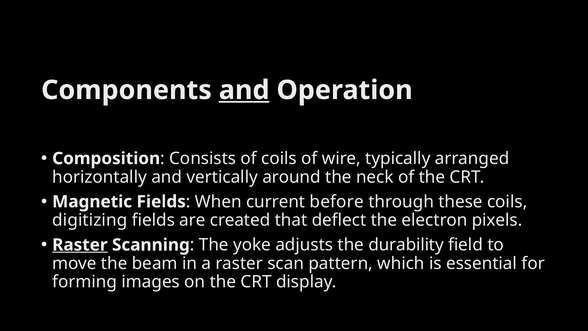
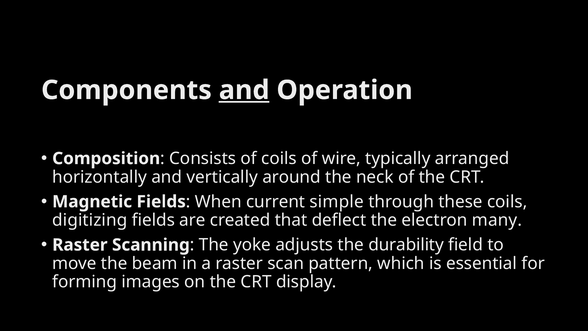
before: before -> simple (337, 202)
pixels: pixels -> many (497, 220)
Raster underline: present -> none (80, 245)
